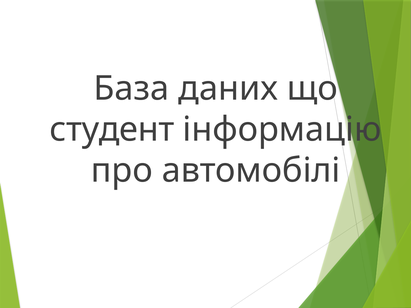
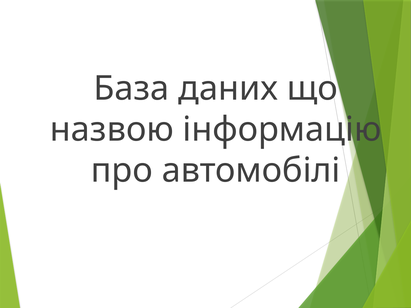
студент: студент -> назвою (112, 130)
